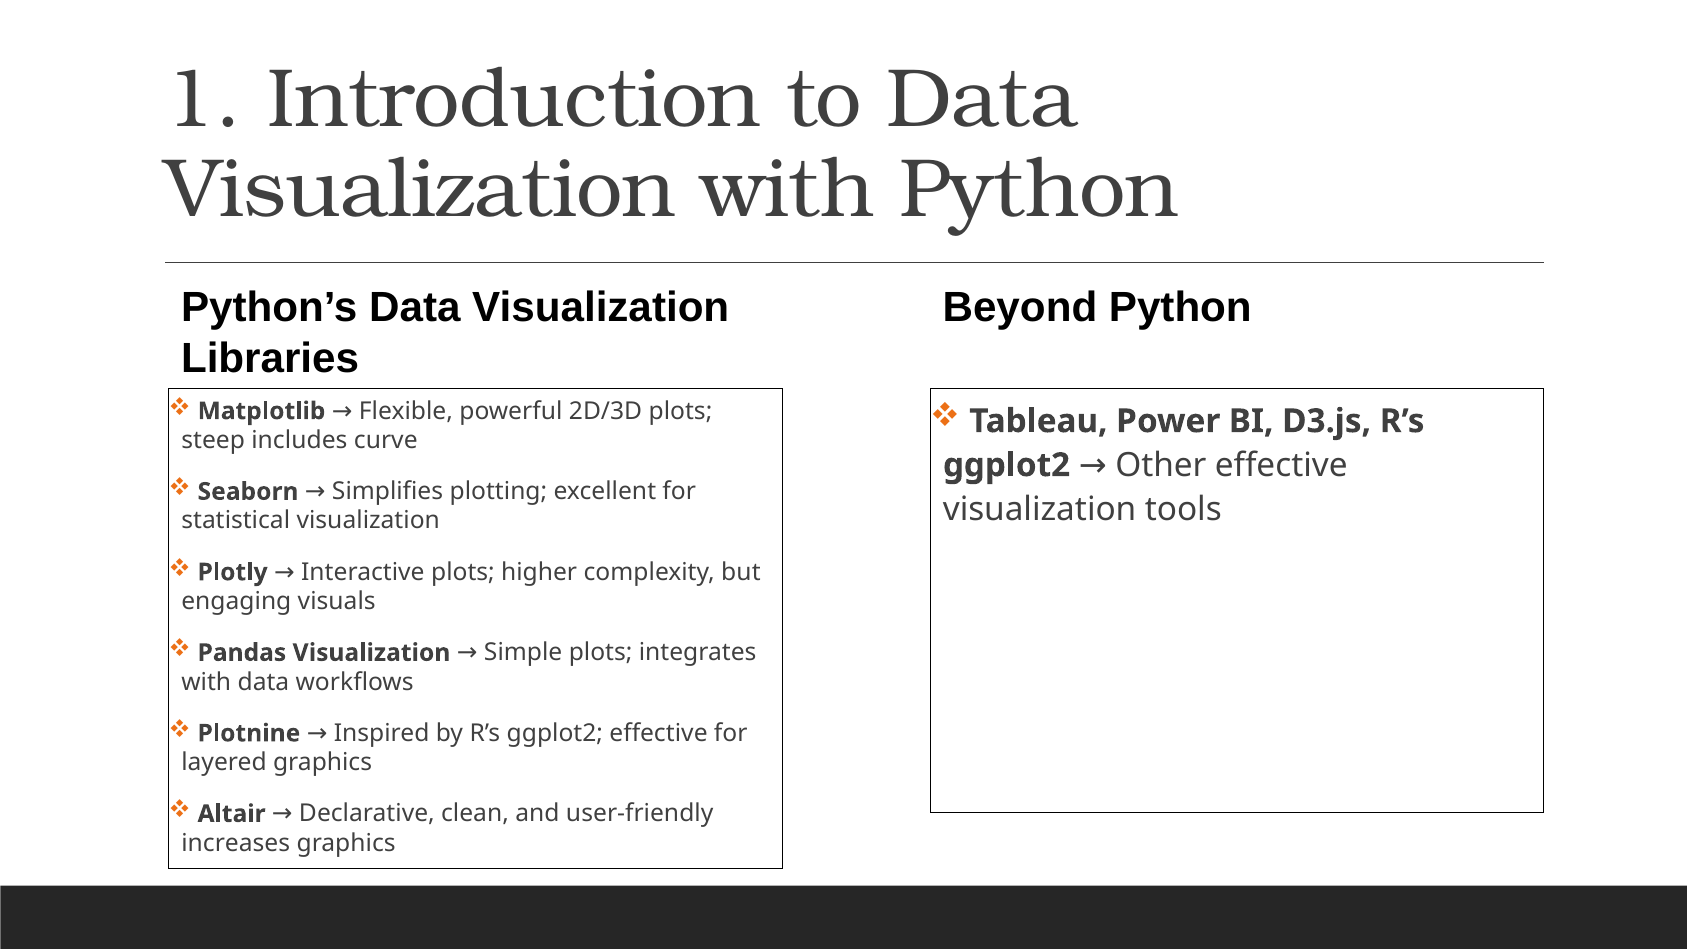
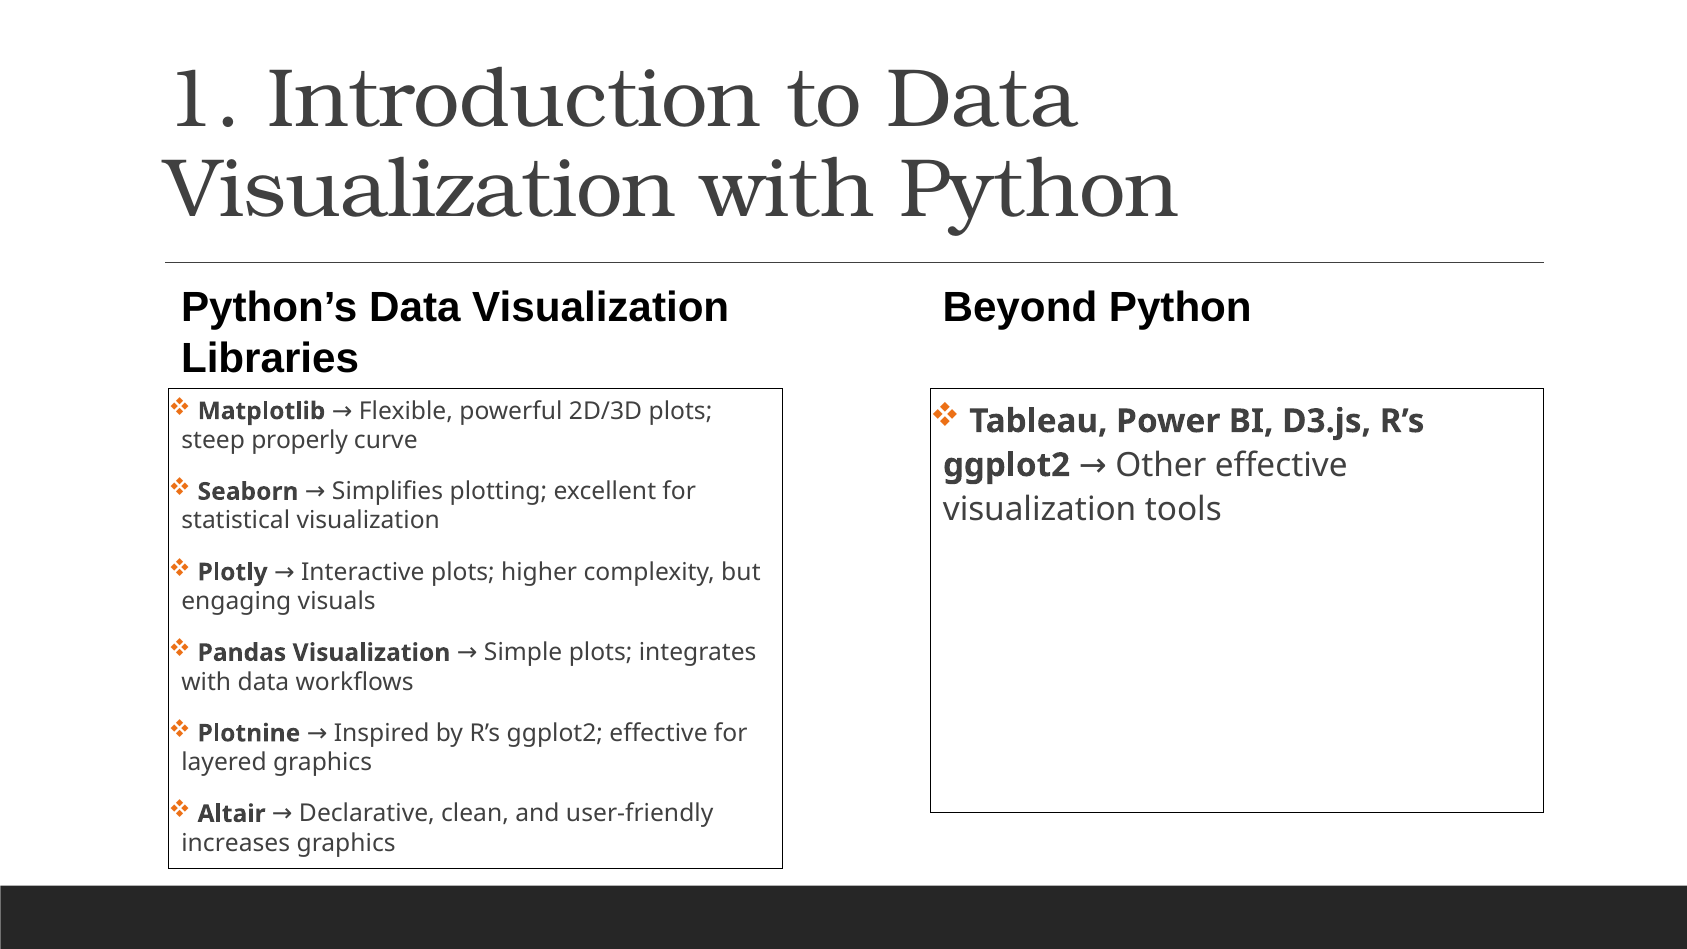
includes: includes -> properly (300, 440)
